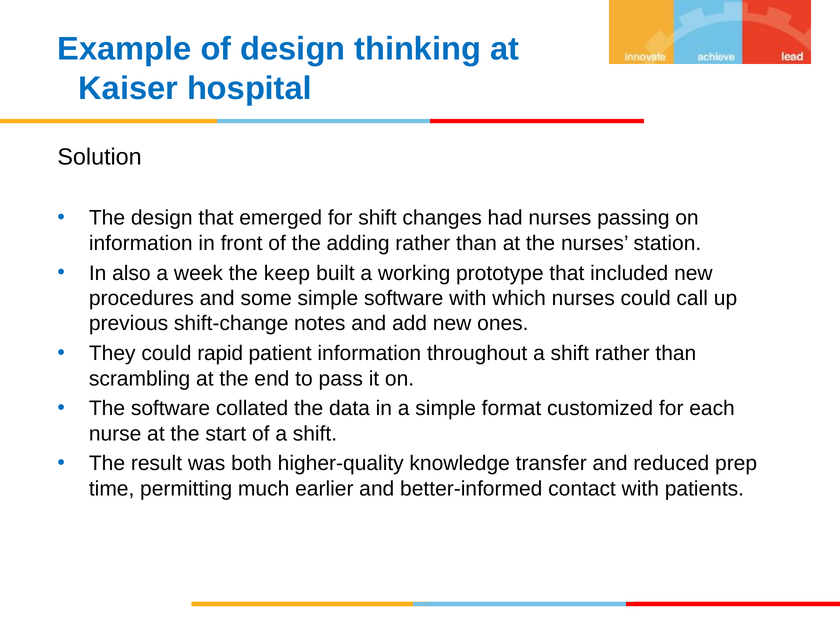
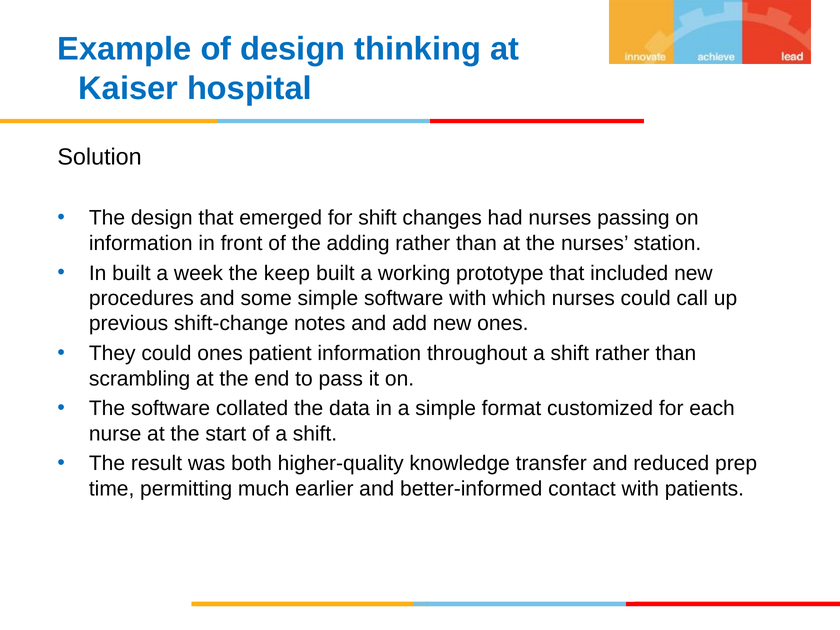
In also: also -> built (131, 273)
could rapid: rapid -> ones (220, 353)
